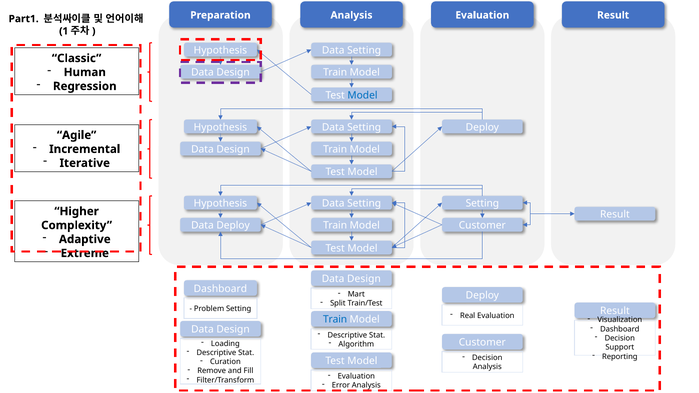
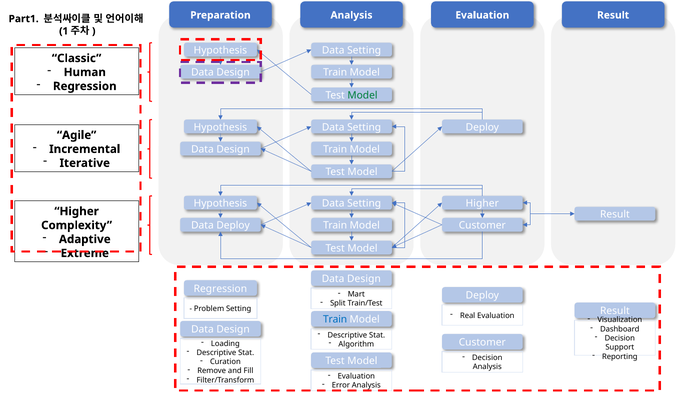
Model colour: blue -> green (362, 95)
Setting Setting: Setting -> Higher (482, 204)
Dashboard: Dashboard -> Regression (220, 289)
